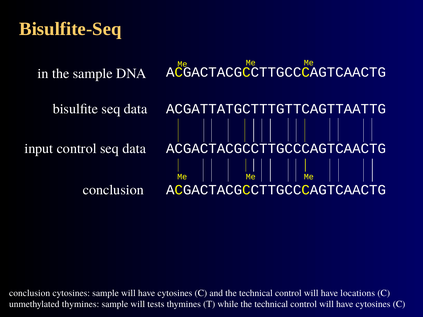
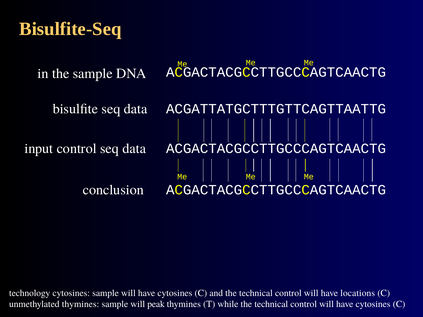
conclusion: conclusion -> technology (30, 293)
tests: tests -> peak (156, 304)
